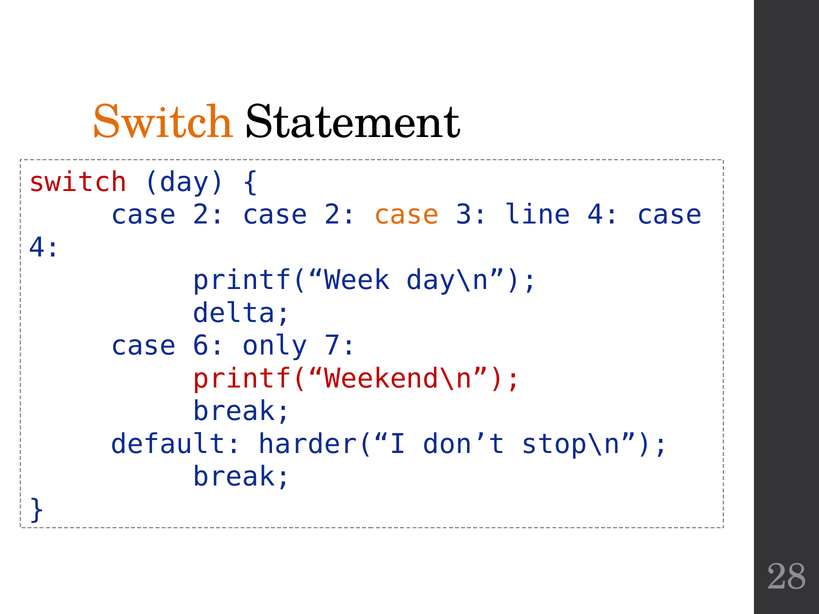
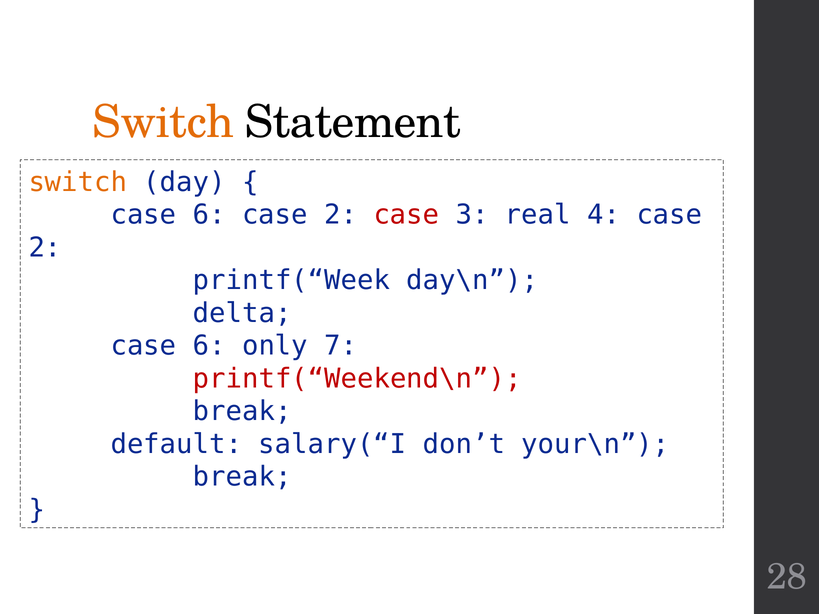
switch colour: red -> orange (78, 182)
2: 2 -> 6 (209, 215)
case colour: orange -> red (406, 215)
line: line -> real (538, 215)
4: 4 -> 2 (45, 248)
harder(“I: harder(“I -> salary(“I (332, 444)
stop\n: stop\n -> your\n (595, 444)
